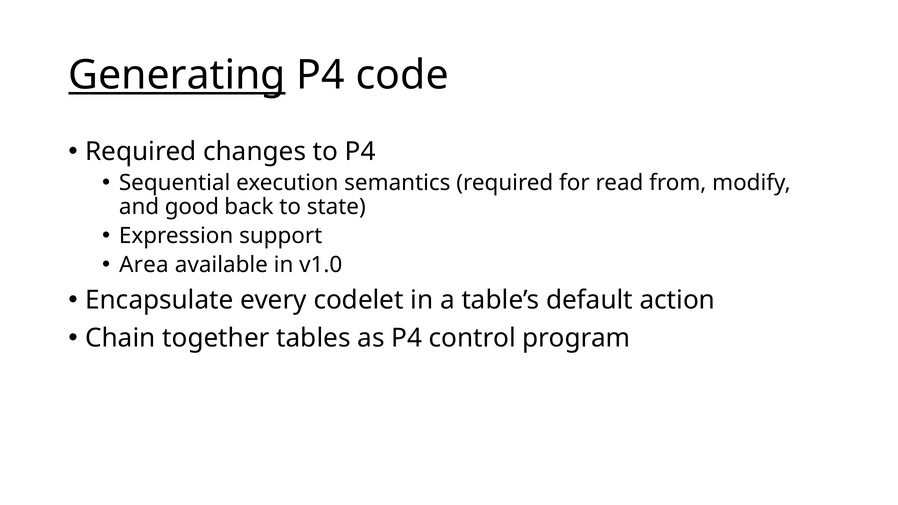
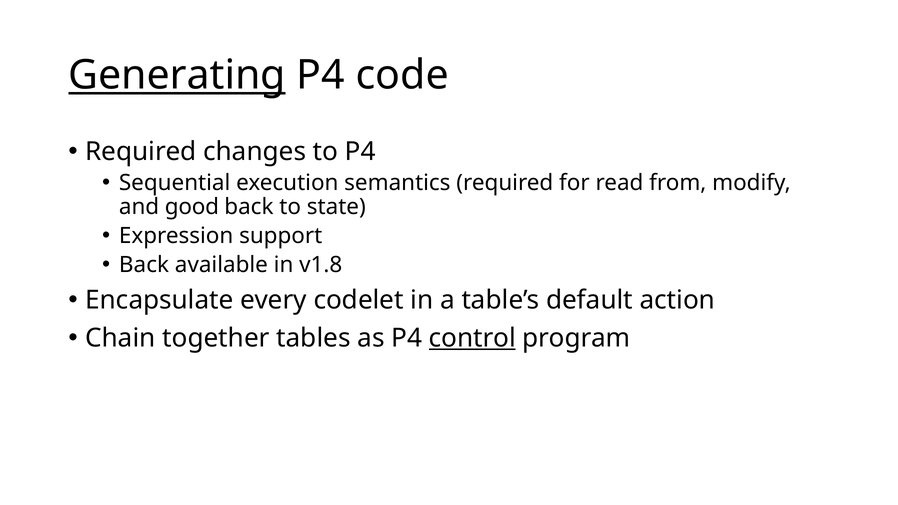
Area: Area -> Back (144, 265)
v1.0: v1.0 -> v1.8 (321, 265)
control underline: none -> present (472, 338)
